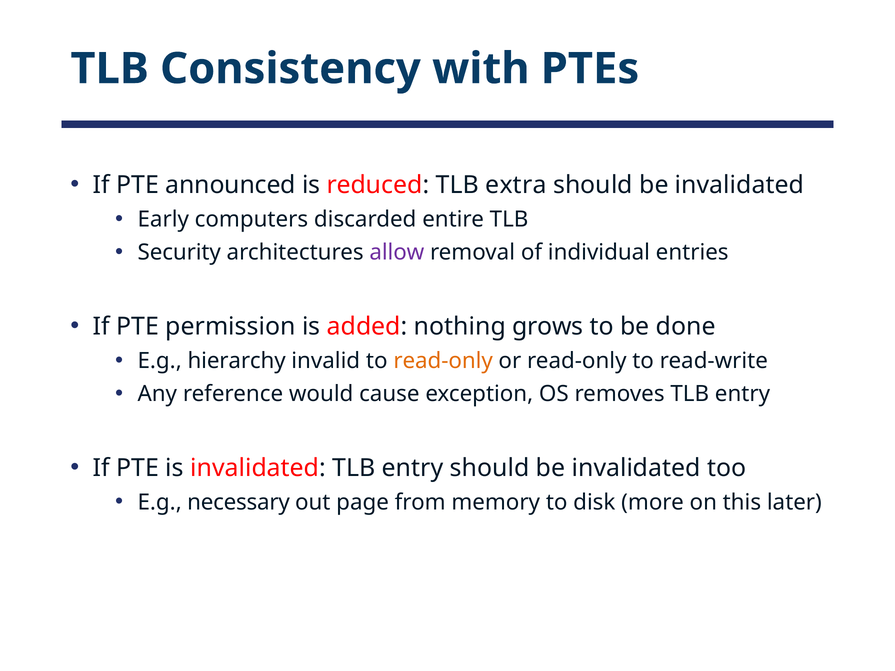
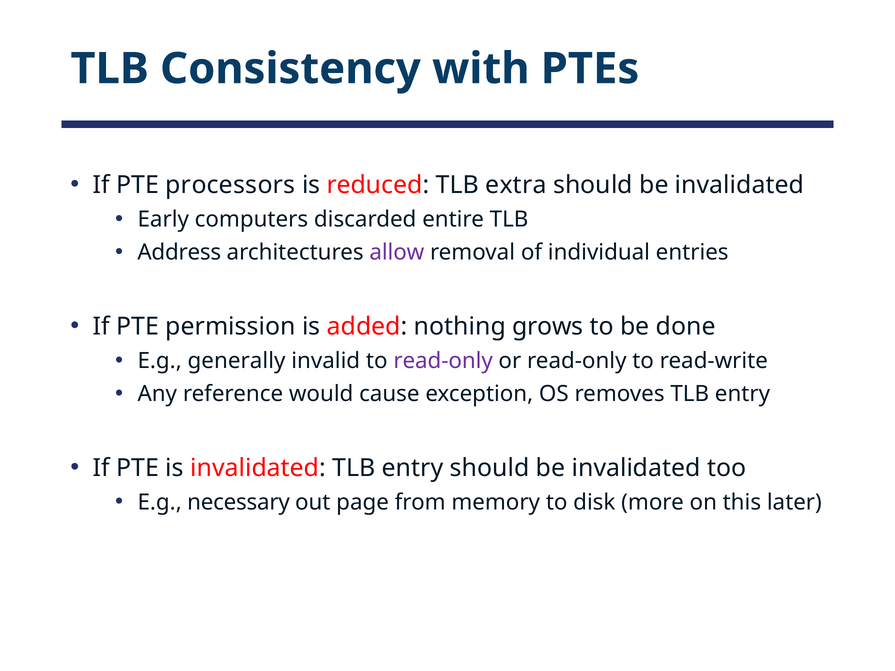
announced: announced -> processors (230, 185)
Security: Security -> Address (179, 253)
hierarchy: hierarchy -> generally (237, 361)
read-only colour: orange -> purple (443, 361)
